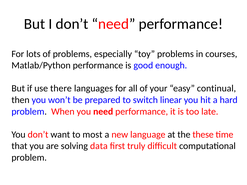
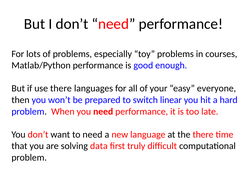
continual: continual -> everyone (216, 89)
to most: most -> need (92, 135)
the these: these -> there (203, 135)
